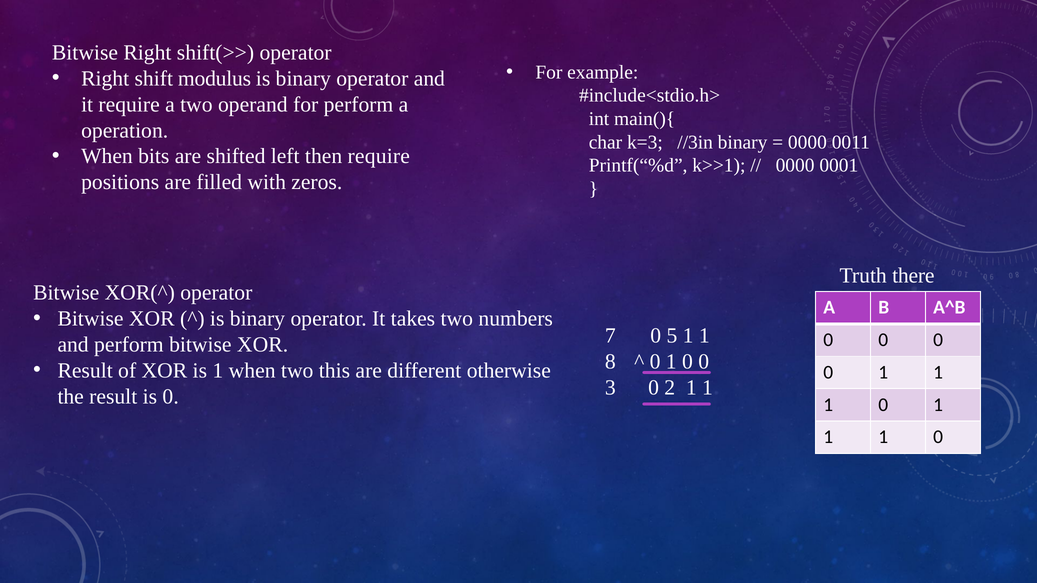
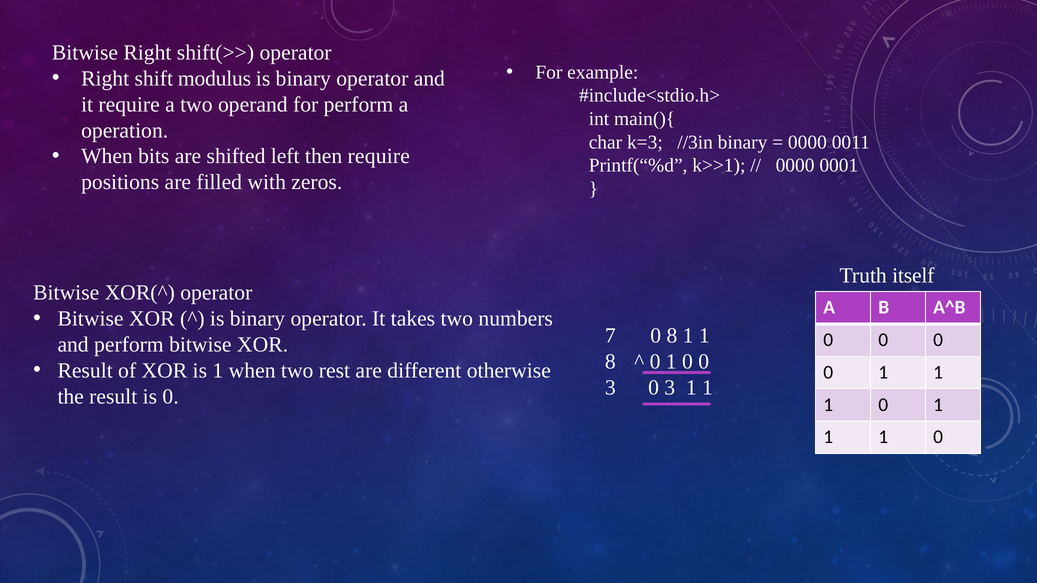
there: there -> itself (913, 276)
0 5: 5 -> 8 (672, 336)
this: this -> rest (334, 371)
3 0 2: 2 -> 3 (670, 388)
